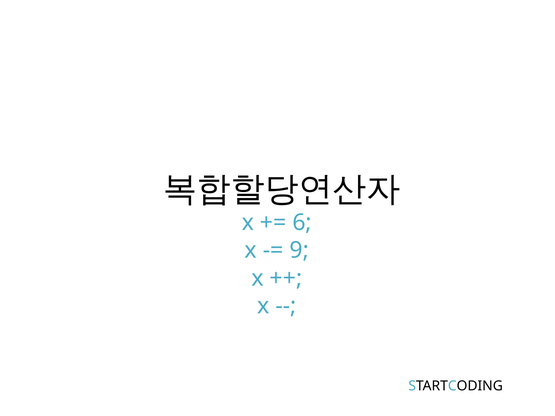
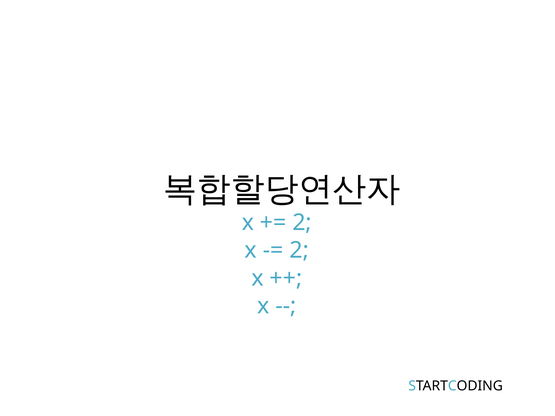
6: 6 -> 2 (302, 223)
9: 9 -> 2 (299, 250)
